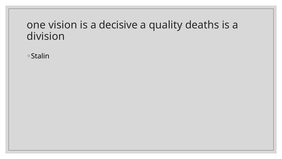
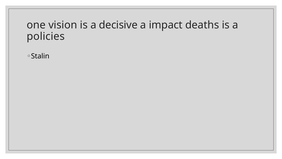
quality: quality -> impact (166, 25)
division: division -> policies (46, 36)
